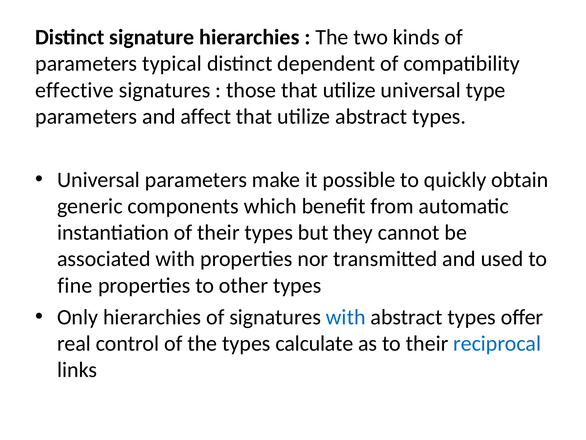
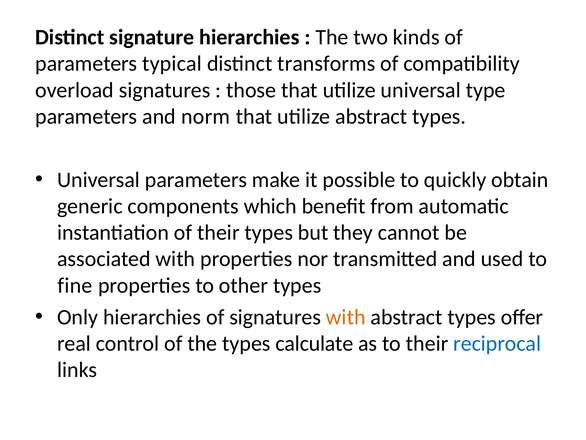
dependent: dependent -> transforms (326, 64)
effective: effective -> overload (74, 90)
affect: affect -> norm (206, 116)
with colour: blue -> orange (346, 317)
